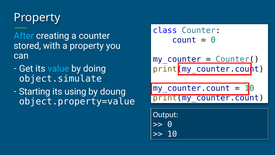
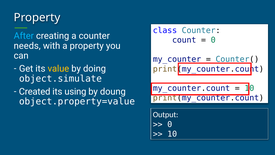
stored: stored -> needs (27, 46)
value colour: light blue -> yellow (58, 69)
Starting: Starting -> Created (35, 91)
